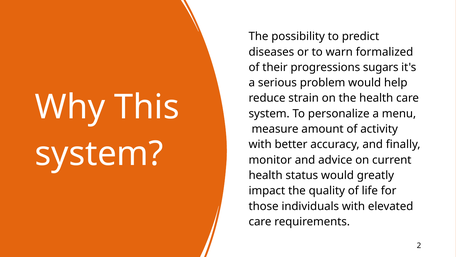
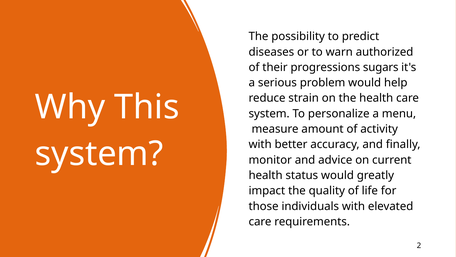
formalized: formalized -> authorized (385, 52)
